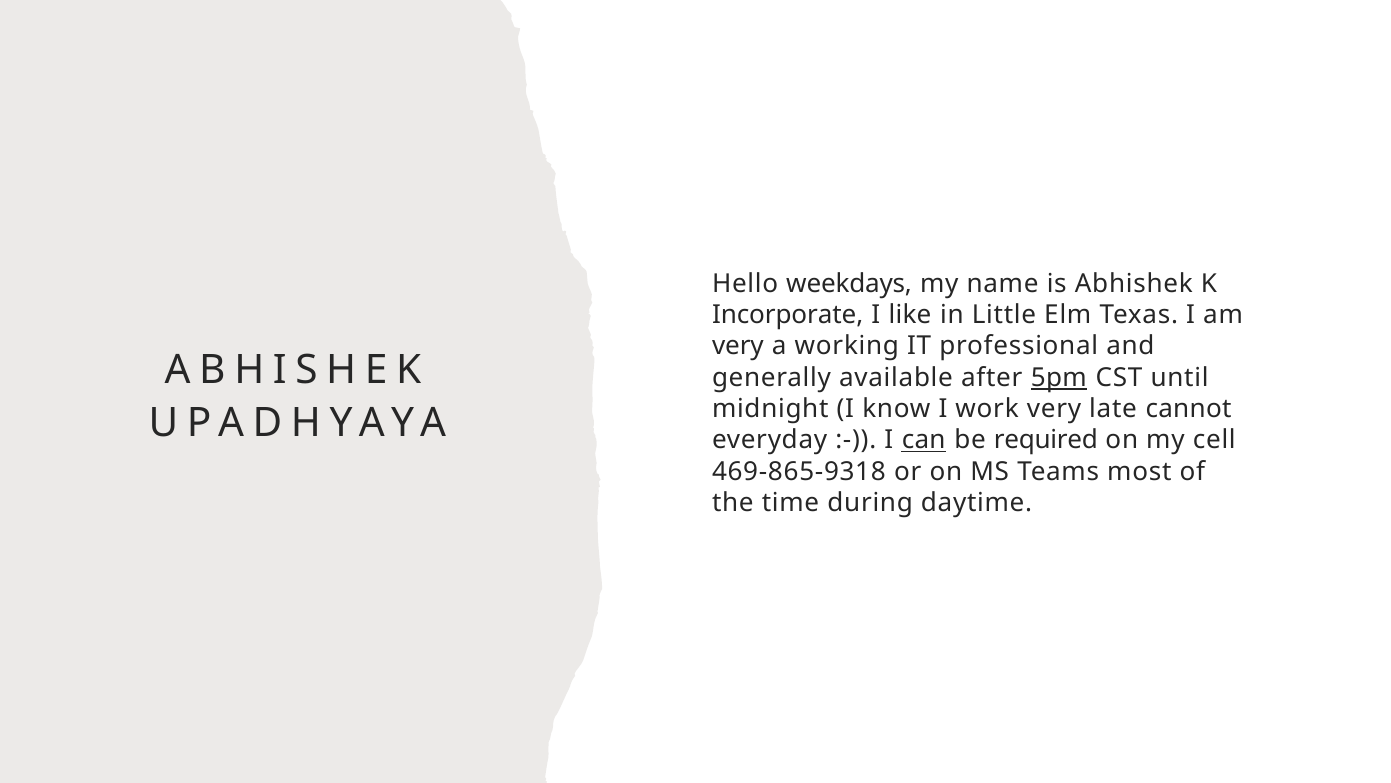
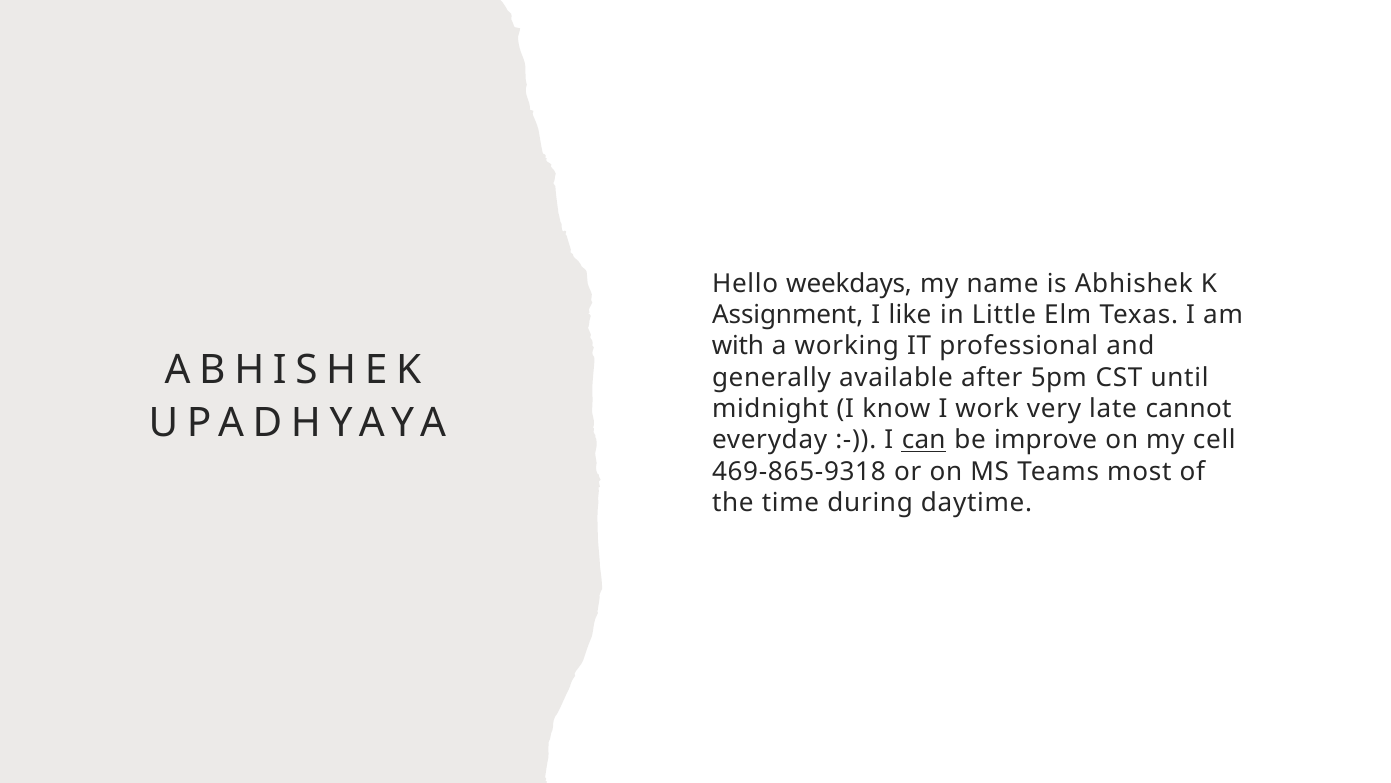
Incorporate: Incorporate -> Assignment (788, 315)
very: very -> with (738, 346)
5pm underline: present -> none (1059, 377)
required: required -> improve (1046, 440)
